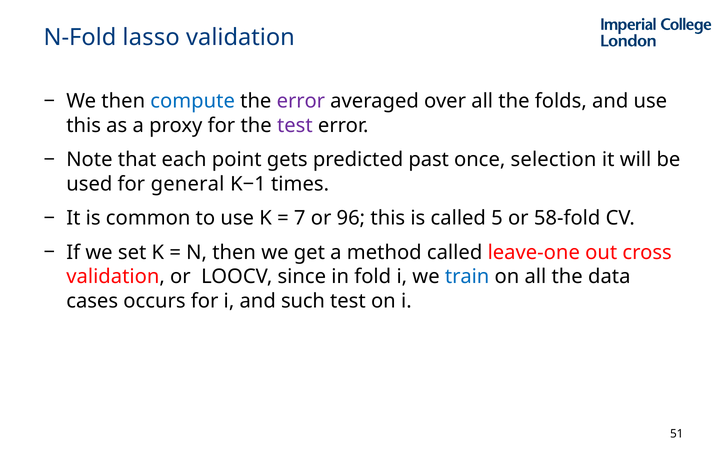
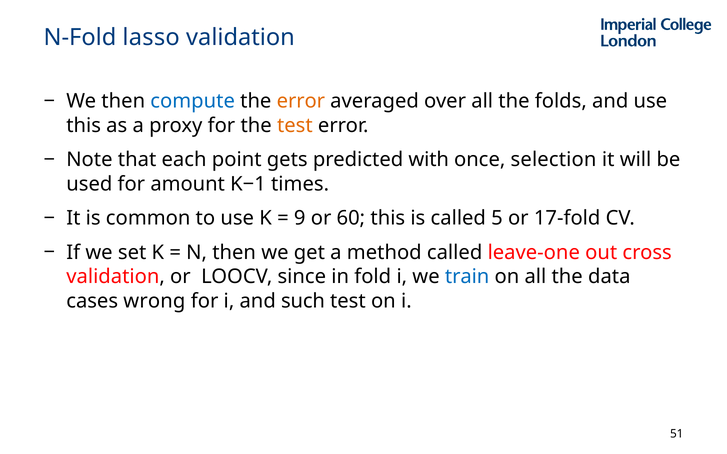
error colour: purple -> orange (301, 101)
test colour: purple -> orange (295, 125)
past: past -> with (429, 160)
general: general -> amount (188, 184)
7: 7 -> 9 (300, 218)
96: 96 -> 60 (351, 218)
58-fold: 58-fold -> 17-fold (567, 218)
occurs: occurs -> wrong (154, 301)
